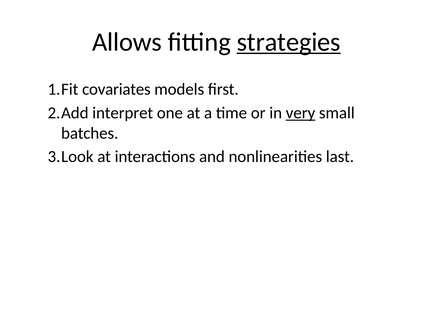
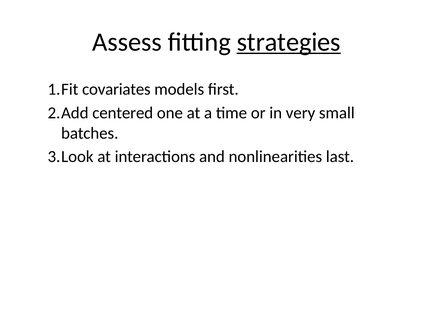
Allows: Allows -> Assess (127, 42)
interpret: interpret -> centered (123, 113)
very underline: present -> none (301, 113)
